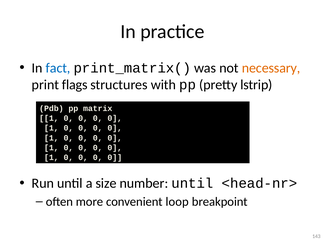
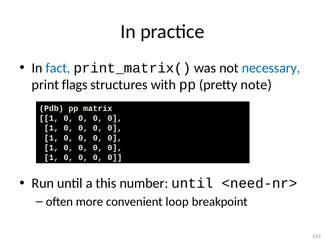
necessary colour: orange -> blue (271, 68)
lstrip: lstrip -> note (256, 85)
size: size -> this (106, 183)
<head-nr>: <head-nr> -> <need-nr> (259, 183)
